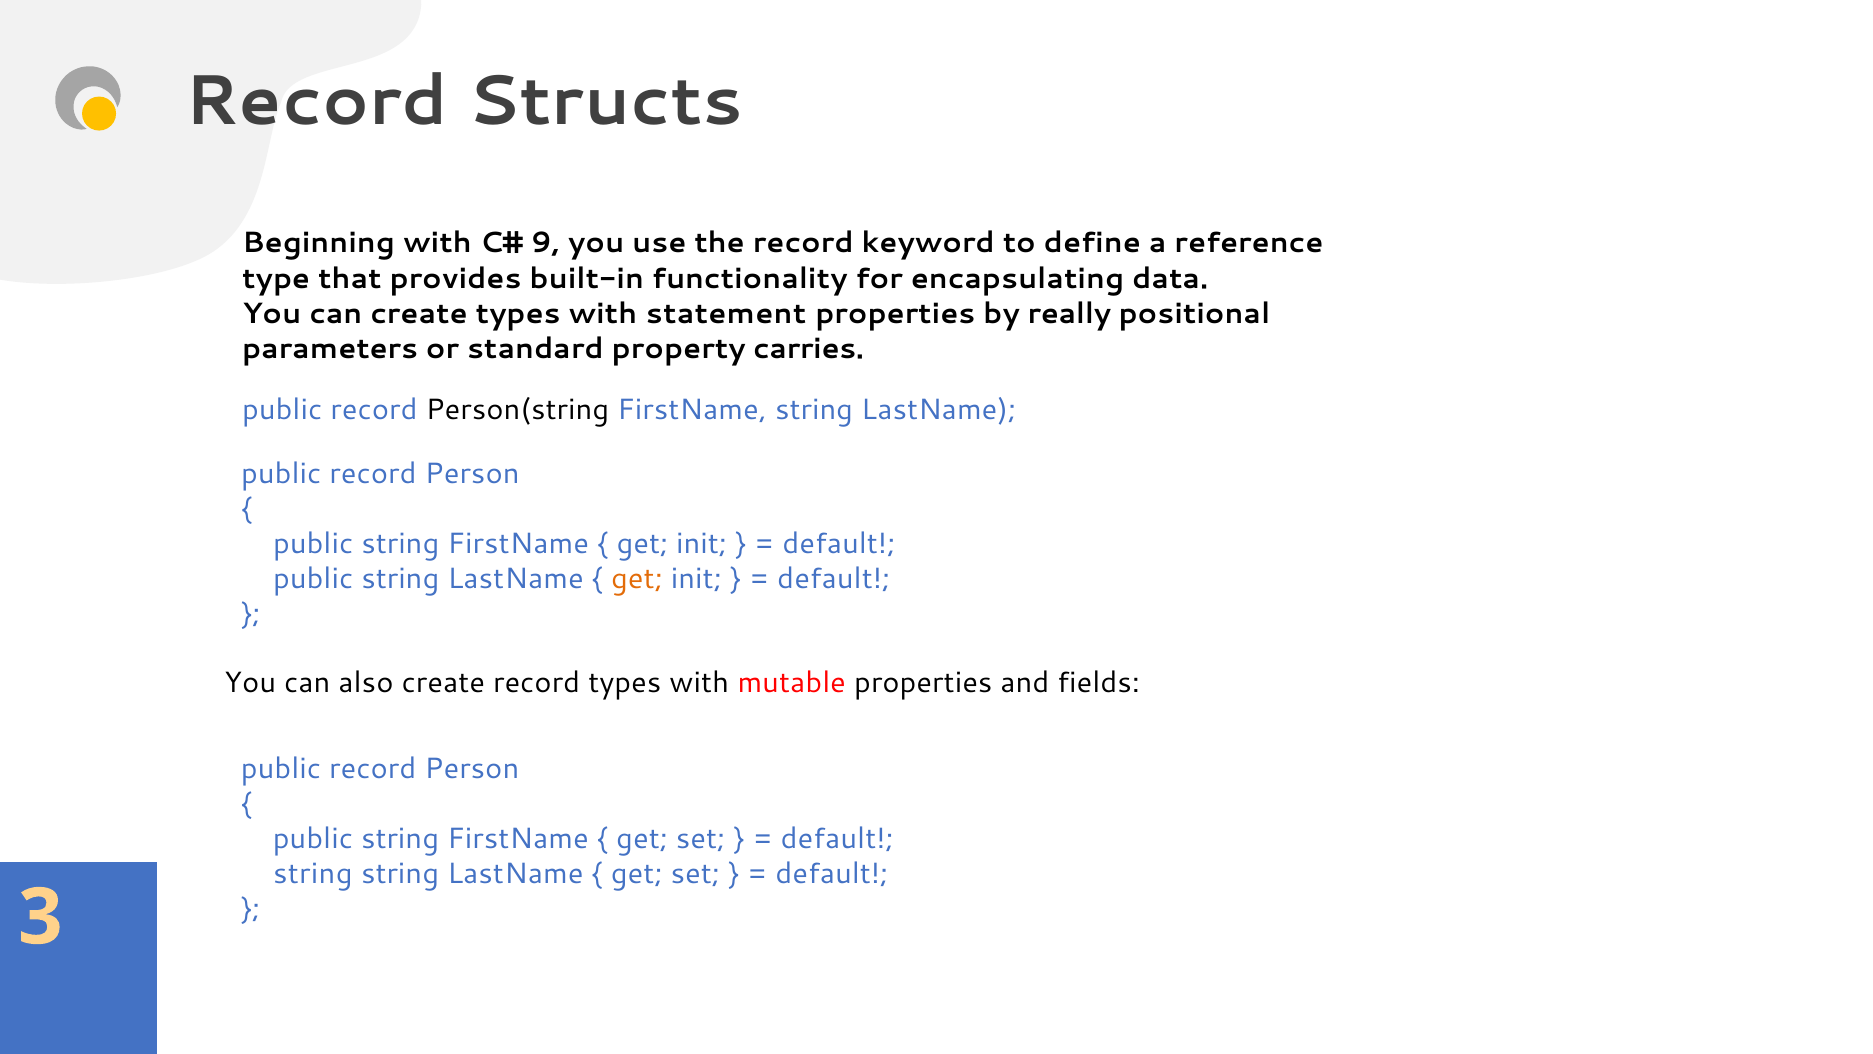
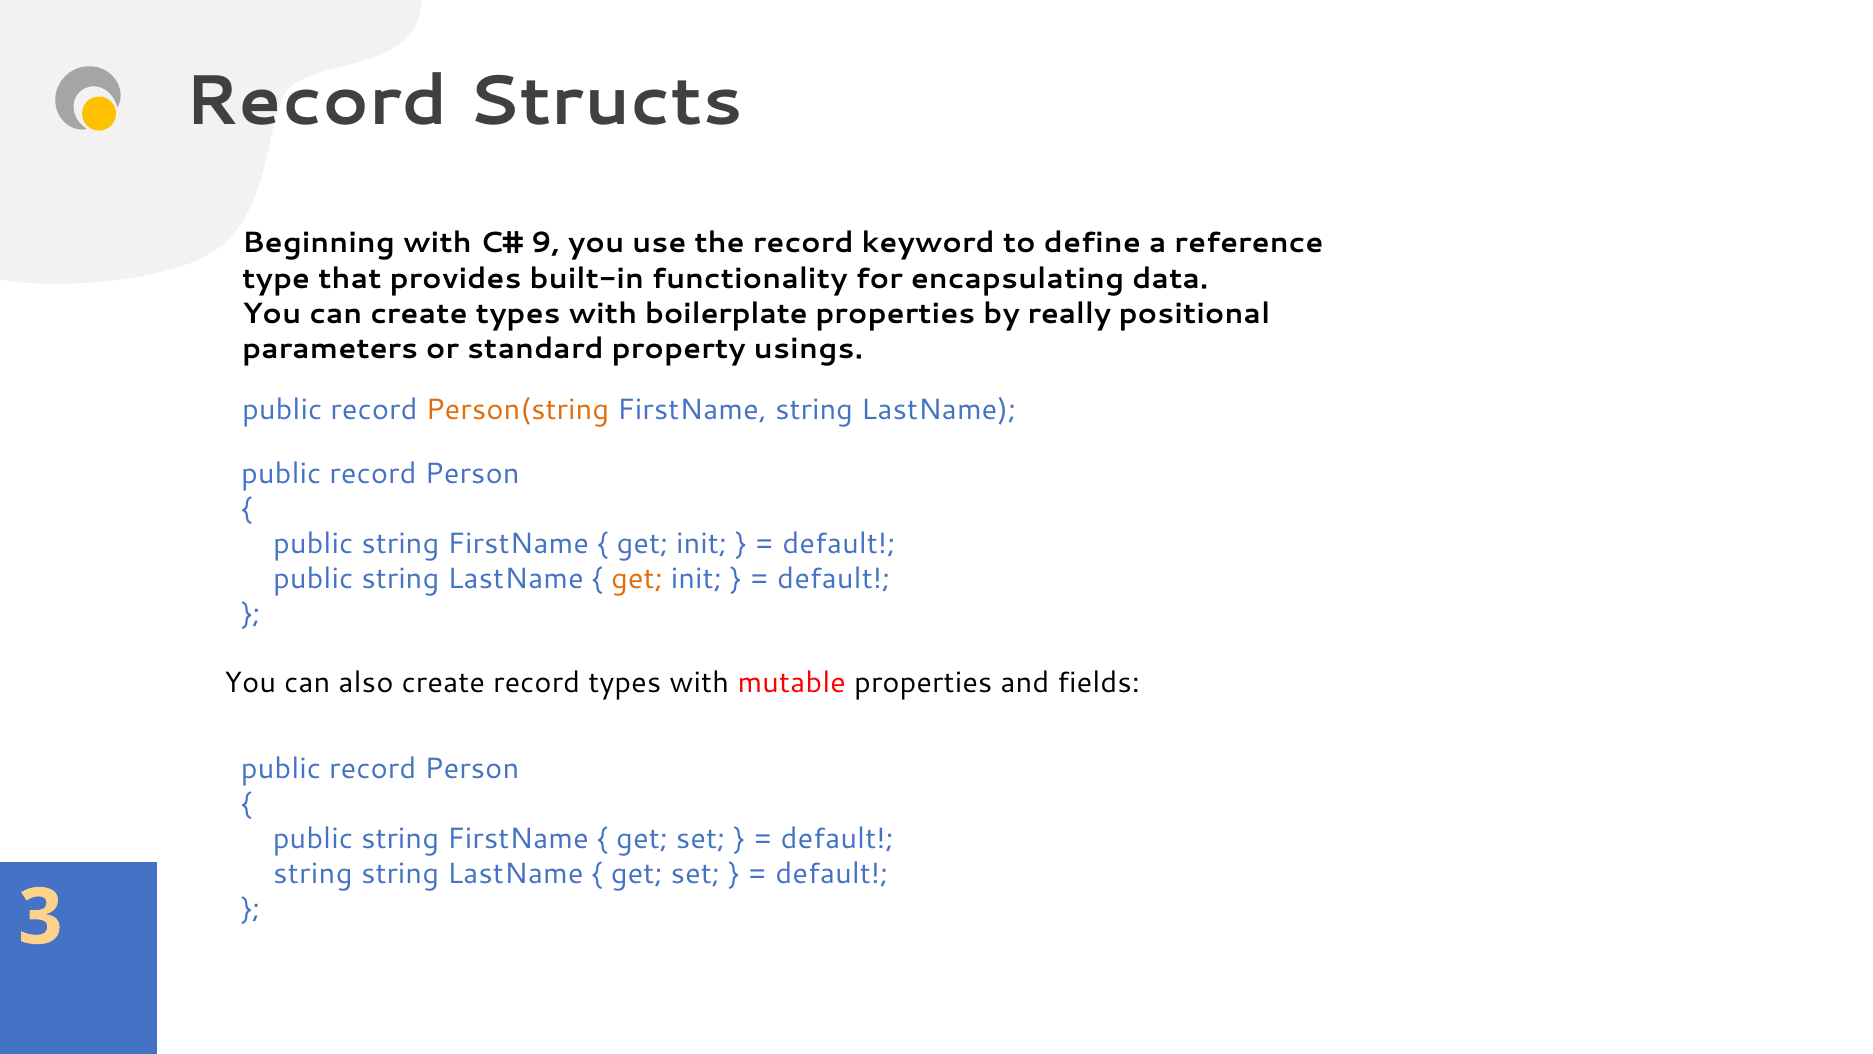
statement: statement -> boilerplate (726, 314)
carries: carries -> usings (808, 349)
Person(string colour: black -> orange (517, 410)
